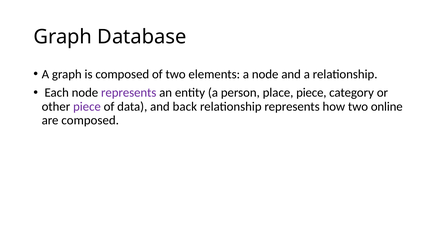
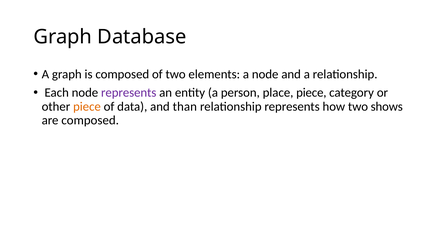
piece colour: purple -> orange (87, 106)
back: back -> than (185, 106)
online: online -> shows (387, 106)
